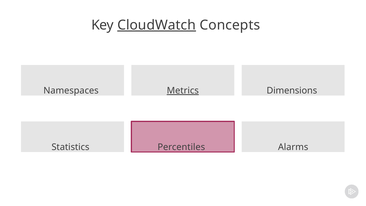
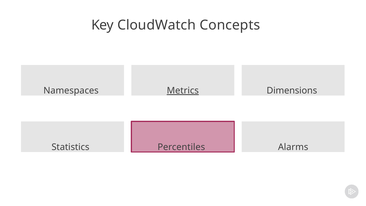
CloudWatch underline: present -> none (157, 25)
